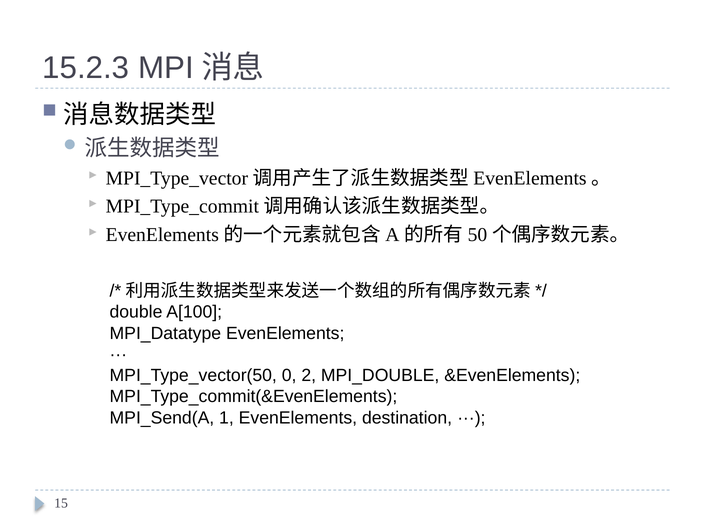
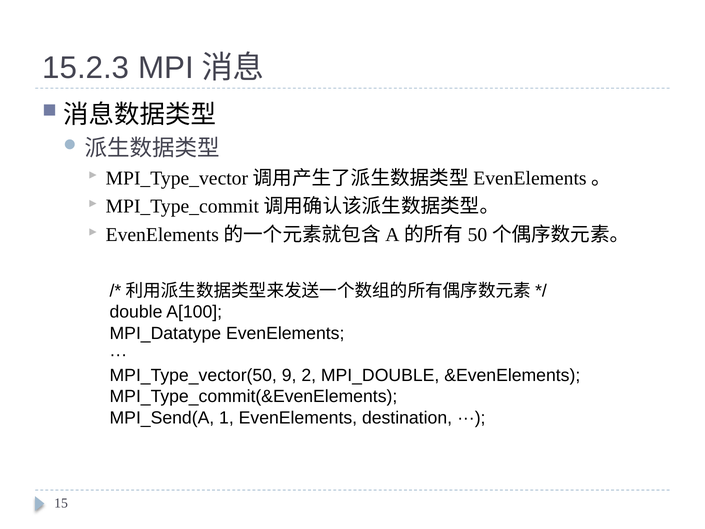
0: 0 -> 9 (289, 375)
